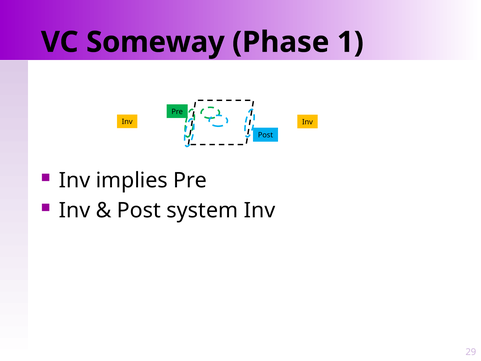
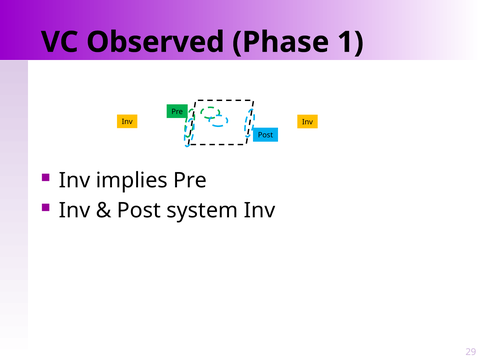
Someway: Someway -> Observed (155, 42)
